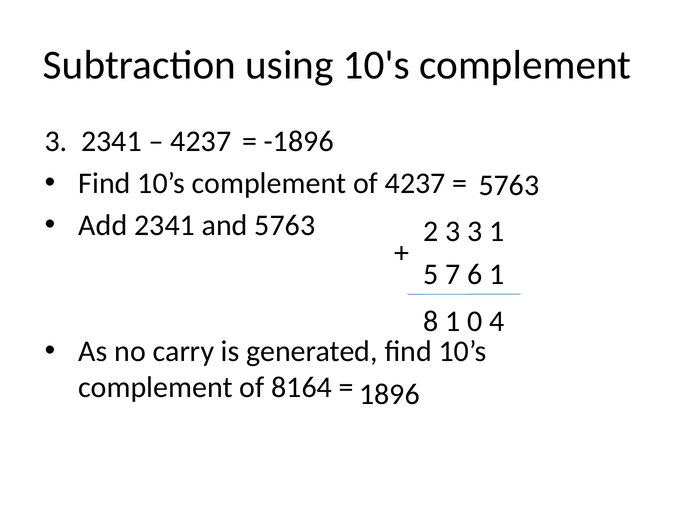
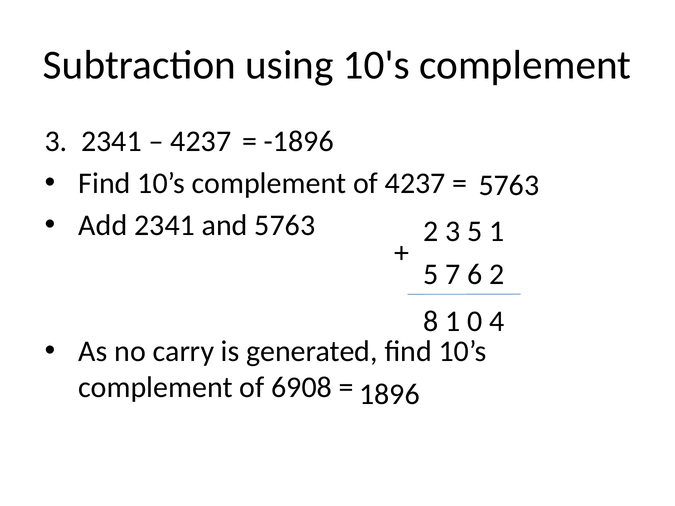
3 3: 3 -> 5 (475, 232)
6 1: 1 -> 2 (497, 275)
8164: 8164 -> 6908 (302, 388)
